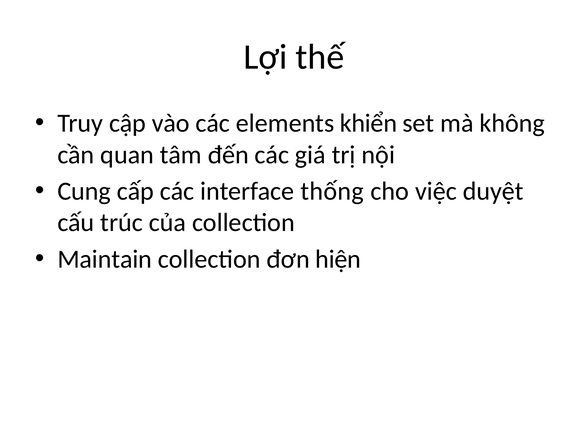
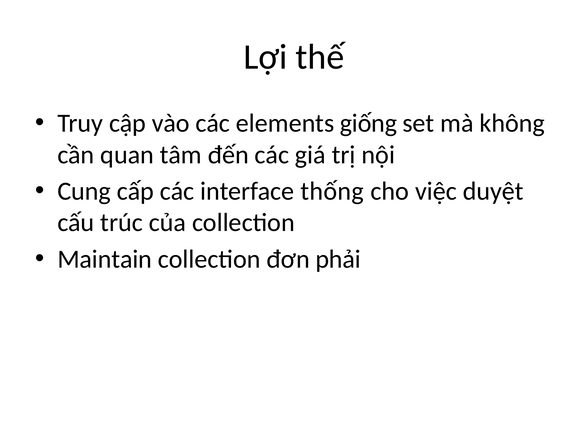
khiển: khiển -> giống (368, 123)
hiện: hiện -> phải (338, 259)
